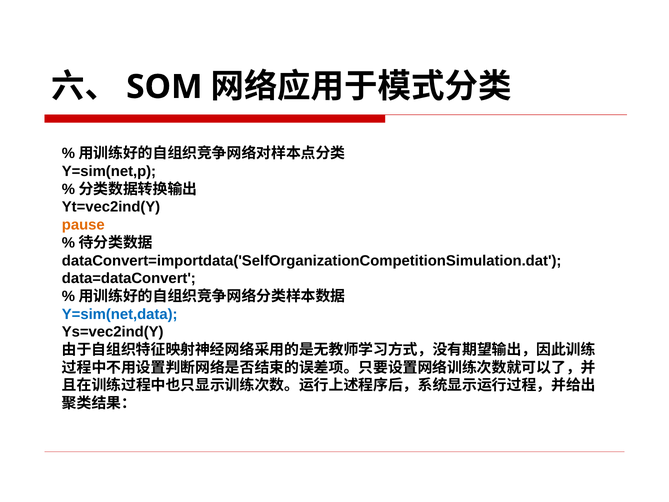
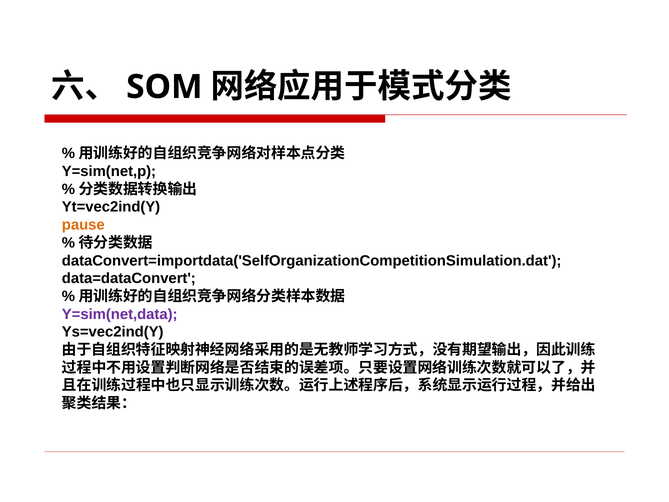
Y=sim(net,data colour: blue -> purple (120, 314)
